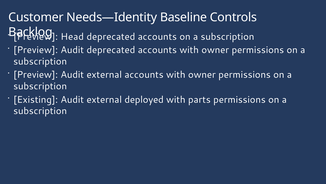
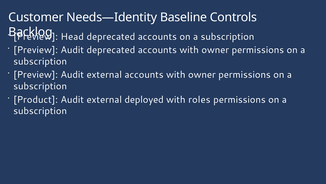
Existing: Existing -> Product (36, 99)
parts: parts -> roles (199, 99)
